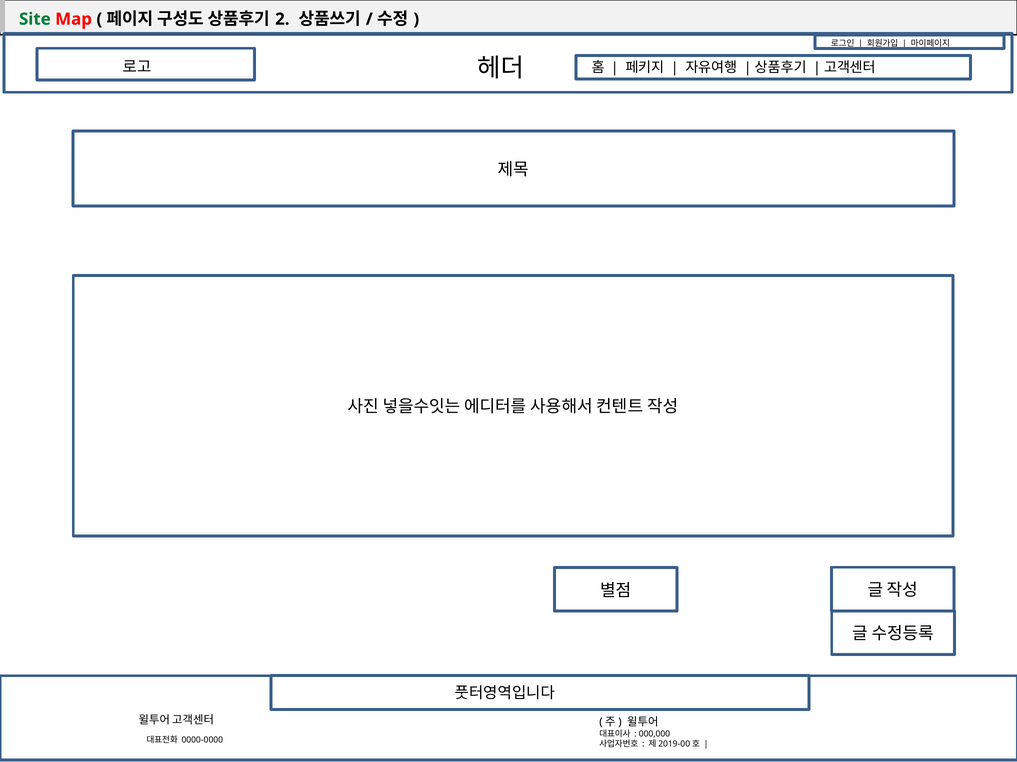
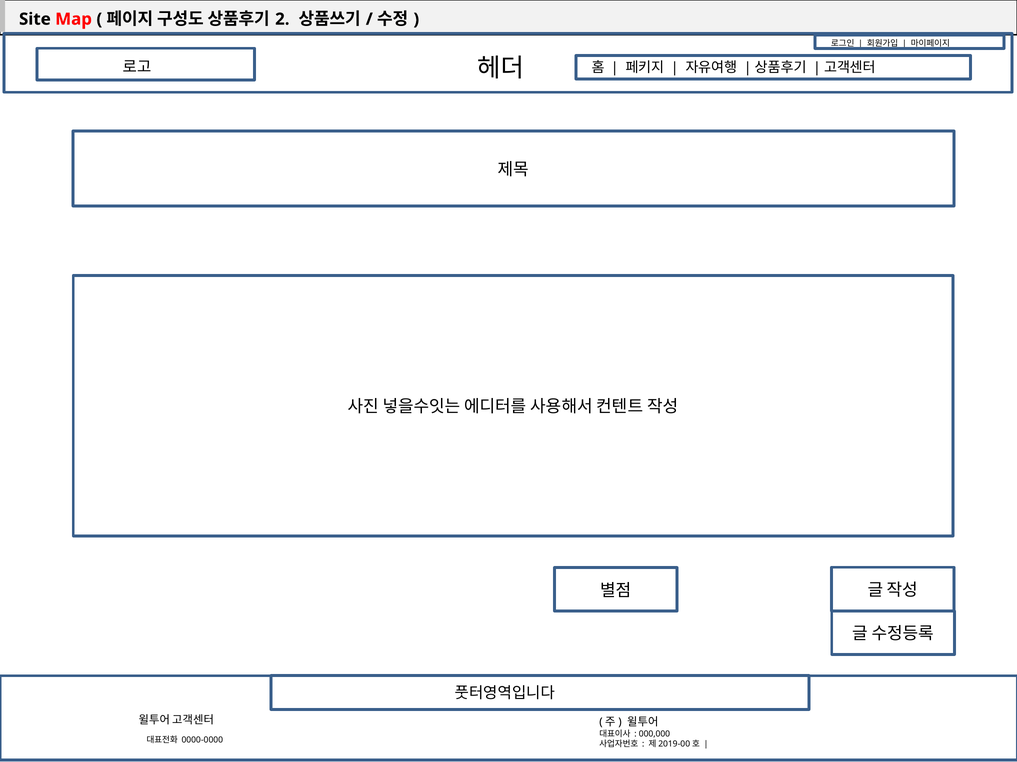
Site colour: green -> black (35, 19)
